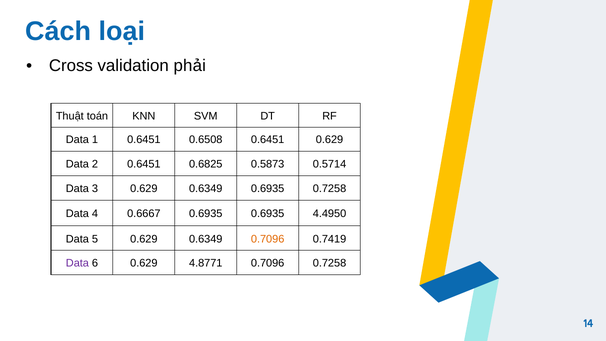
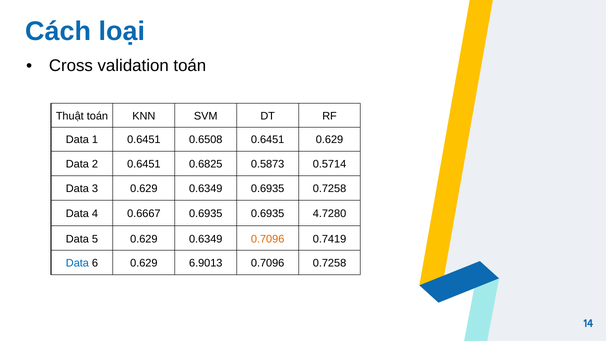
validation phải: phải -> toán (190, 66)
4.4950: 4.4950 -> 4.7280 (330, 214)
Data colour: purple -> blue (77, 263)
4.8771: 4.8771 -> 6.9013 (206, 263)
